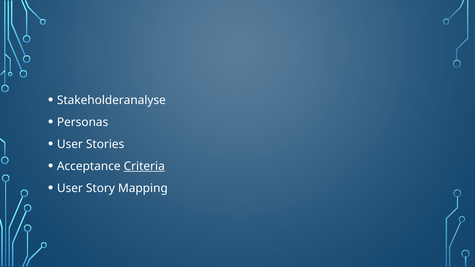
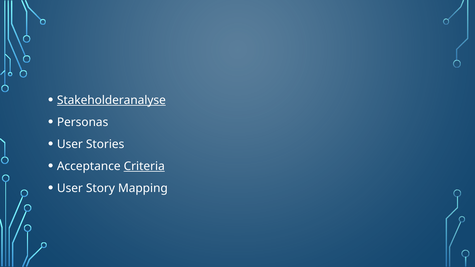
Stakeholderanalyse underline: none -> present (111, 100)
